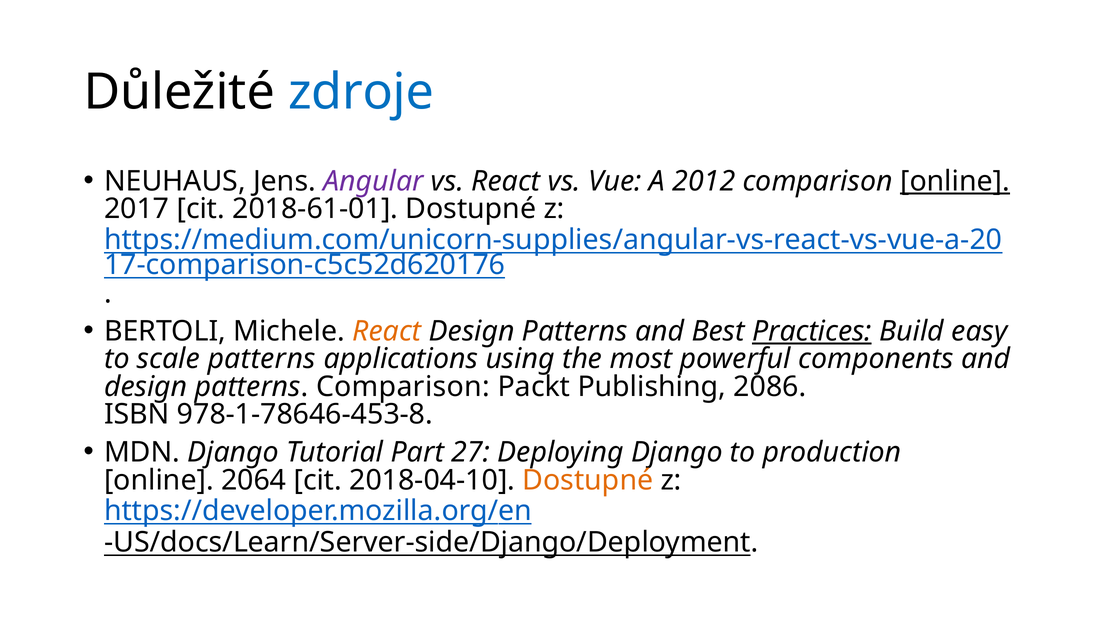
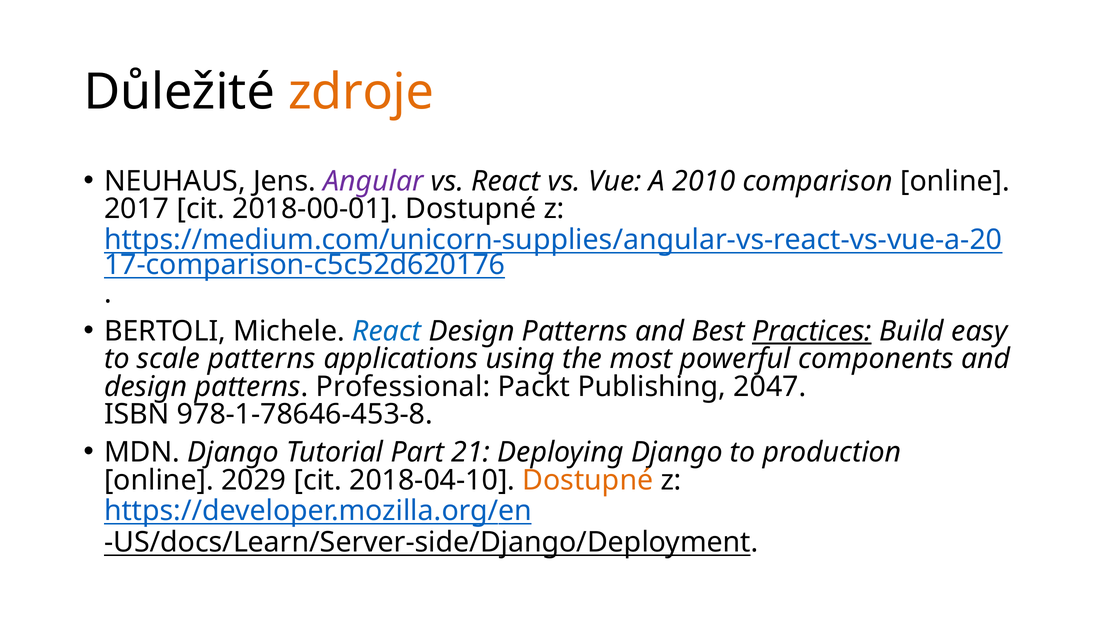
zdroje colour: blue -> orange (361, 92)
2012: 2012 -> 2010 (704, 181)
online underline: present -> none (955, 181)
2018-61-01: 2018-61-01 -> 2018-00-01 (315, 209)
React colour: orange -> blue (387, 331)
patterns Comparison: Comparison -> Professional (403, 386)
2086: 2086 -> 2047 (770, 386)
27: 27 -> 21 (471, 452)
2064: 2064 -> 2029 (254, 480)
